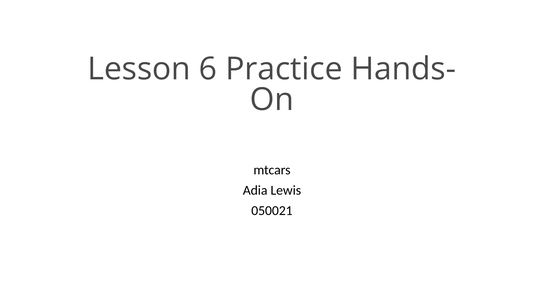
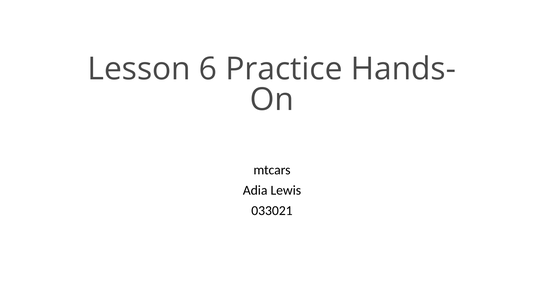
050021: 050021 -> 033021 (272, 211)
